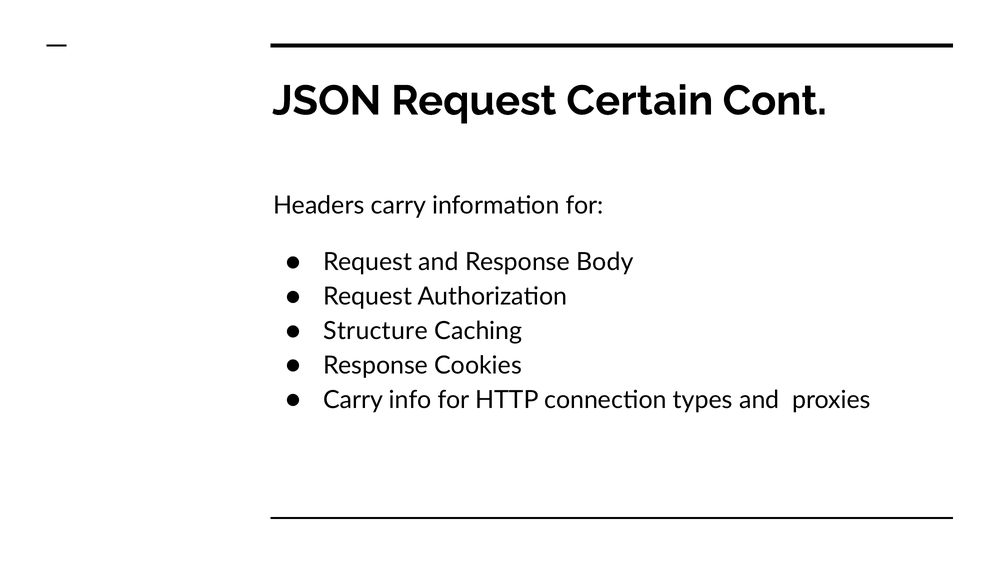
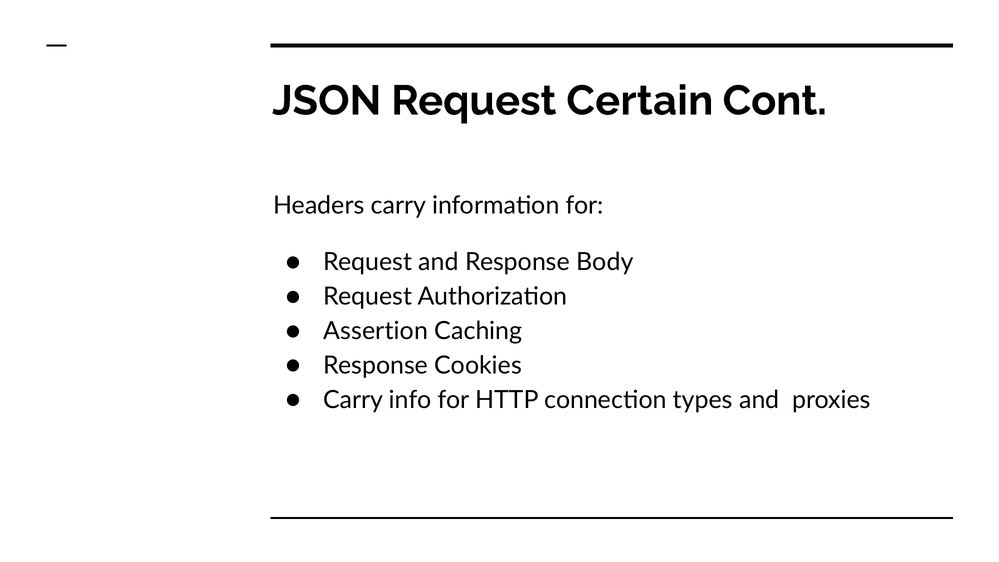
Structure: Structure -> Assertion (376, 331)
